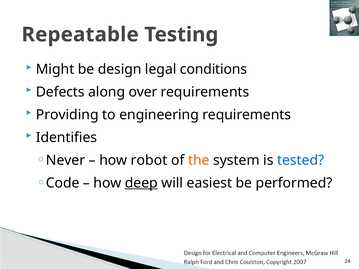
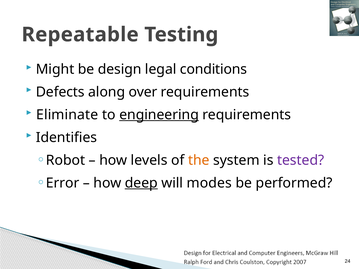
Providing: Providing -> Eliminate (67, 115)
engineering underline: none -> present (159, 115)
Never: Never -> Robot (66, 160)
robot: robot -> levels (149, 160)
tested colour: blue -> purple (301, 160)
Code: Code -> Error (63, 183)
easiest: easiest -> modes (209, 183)
